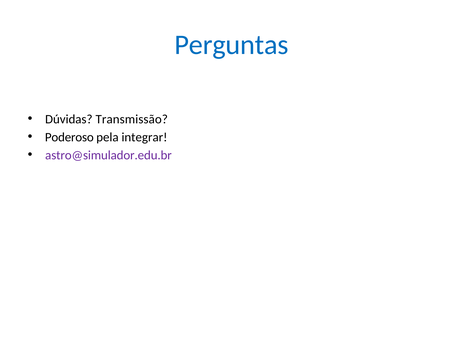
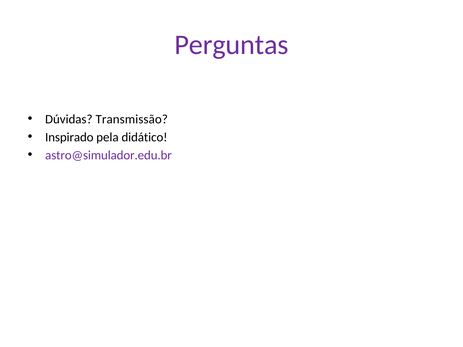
Perguntas colour: blue -> purple (232, 45)
Poderoso: Poderoso -> Inspirado (69, 137)
integrar: integrar -> didático (144, 137)
